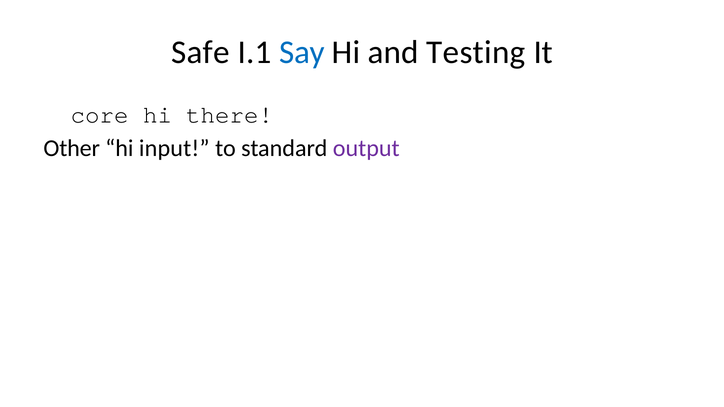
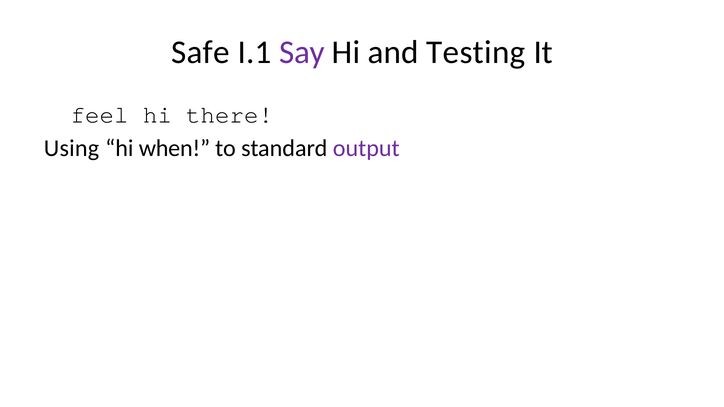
Say colour: blue -> purple (302, 53)
core: core -> feel (100, 115)
Other: Other -> Using (72, 149)
input: input -> when (174, 149)
